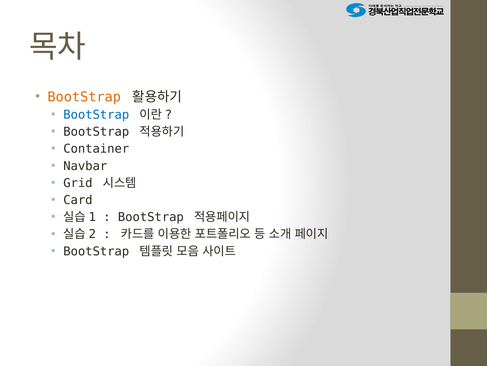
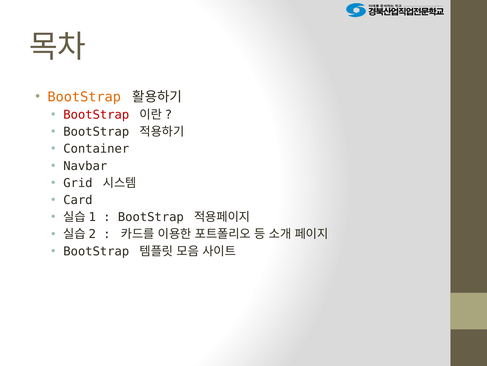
BootStrap colour: blue -> red (96, 115)
